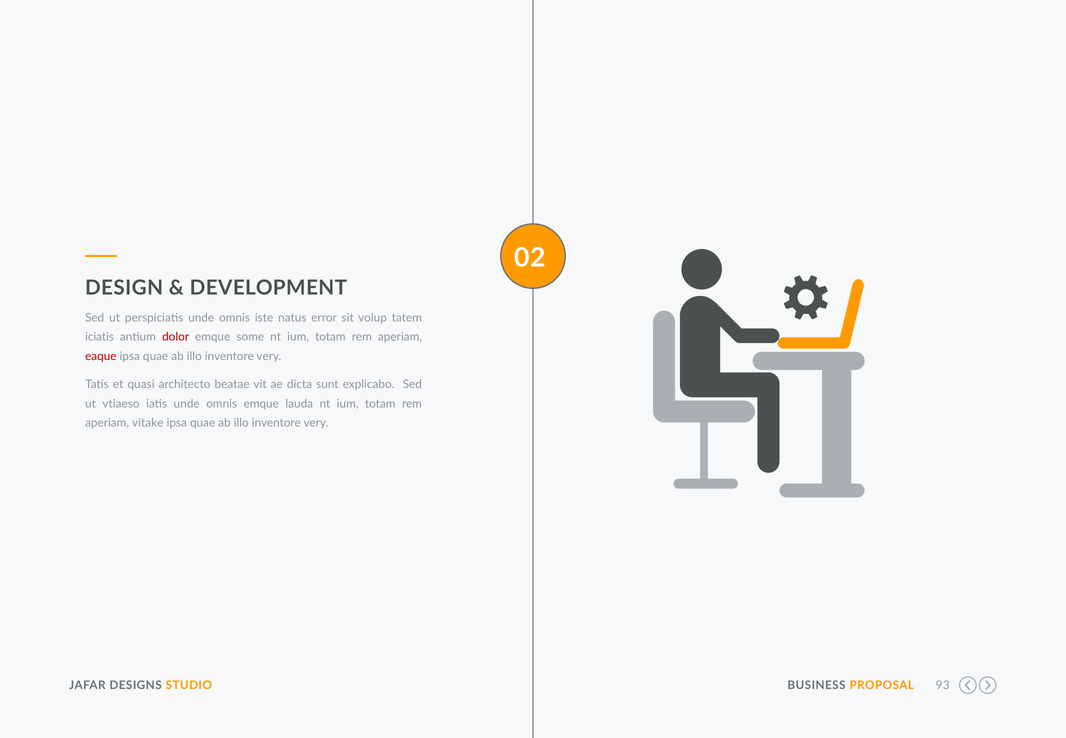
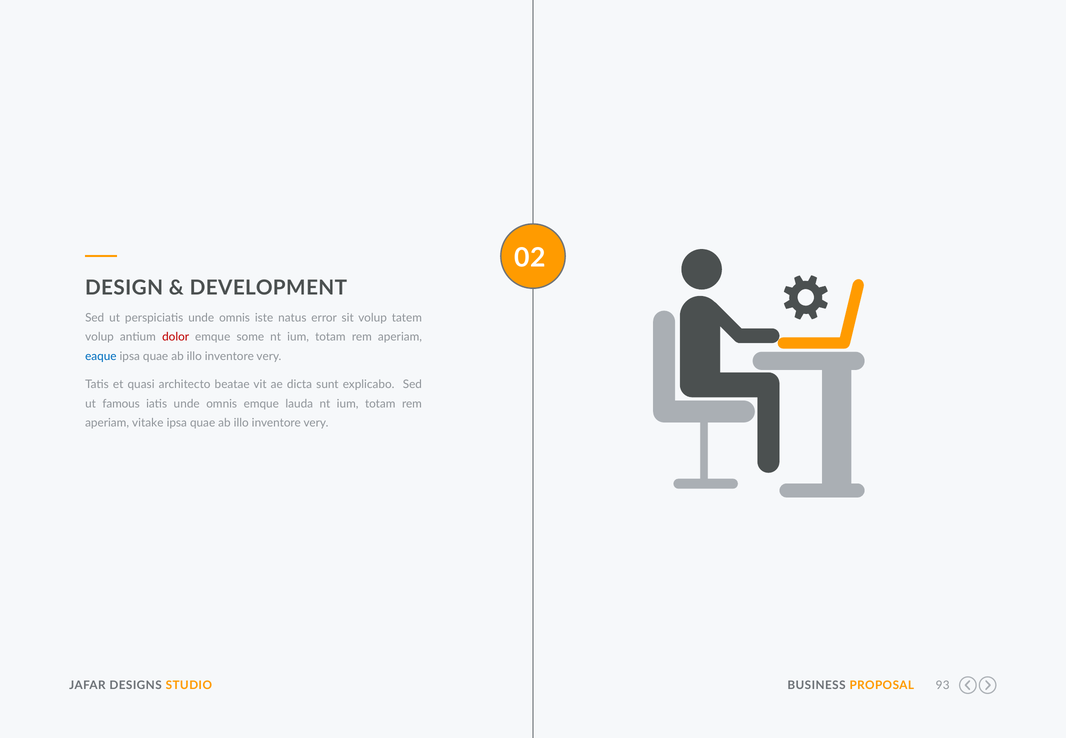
iciatis: iciatis -> volup (99, 337)
eaque colour: red -> blue (101, 356)
vtiaeso: vtiaeso -> famous (121, 404)
